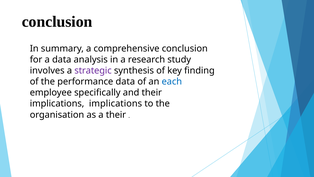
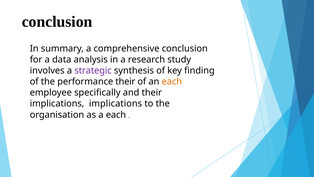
performance data: data -> their (125, 82)
each colour: blue -> orange (172, 82)
a their: their -> each (116, 114)
